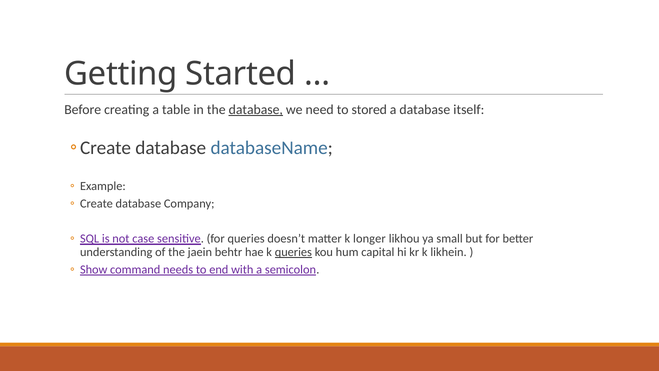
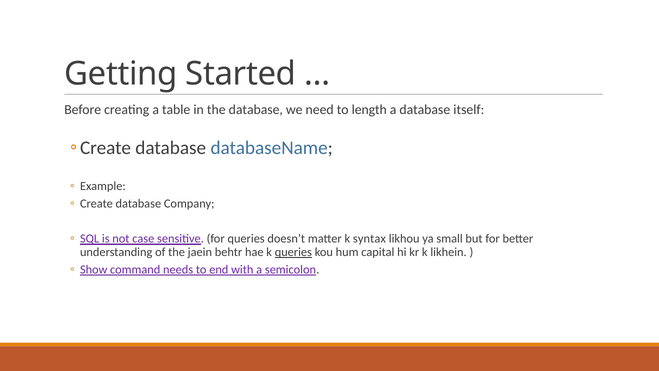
database underline: present -> none (256, 110)
stored: stored -> length (369, 110)
longer: longer -> syntax (369, 239)
